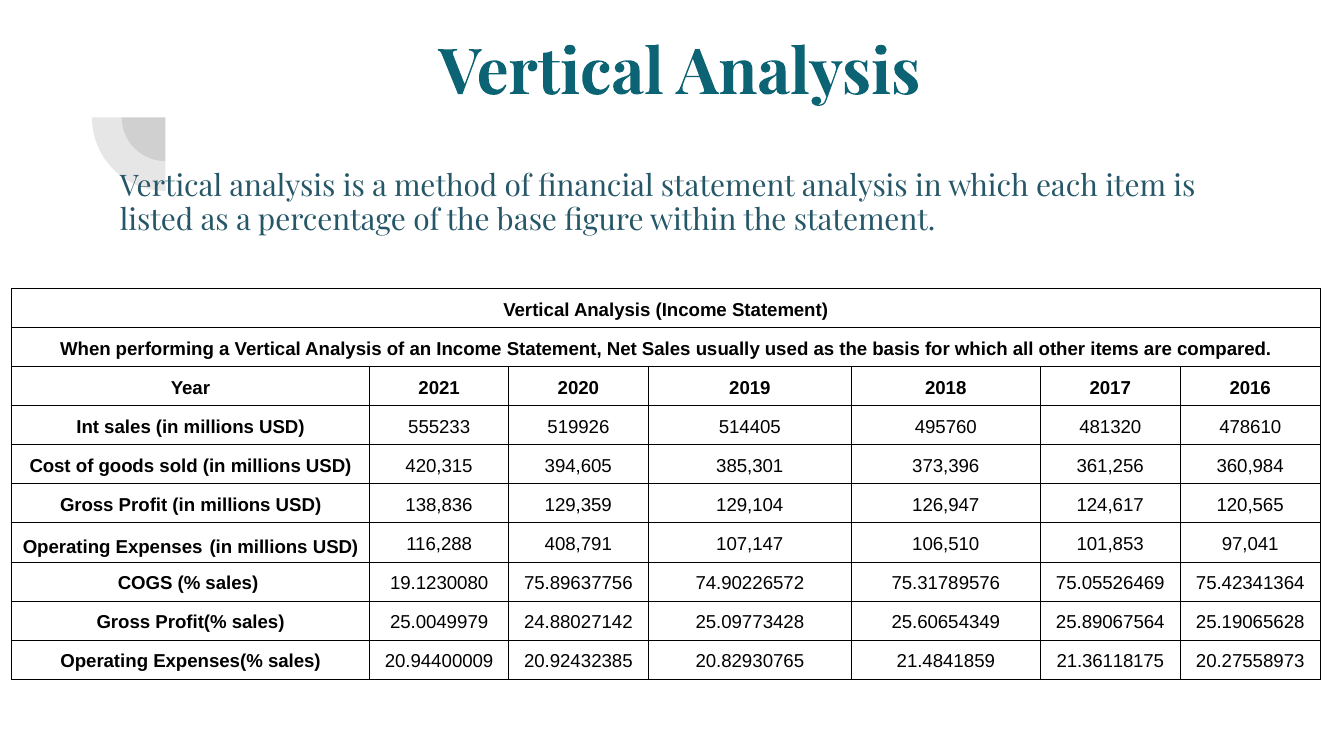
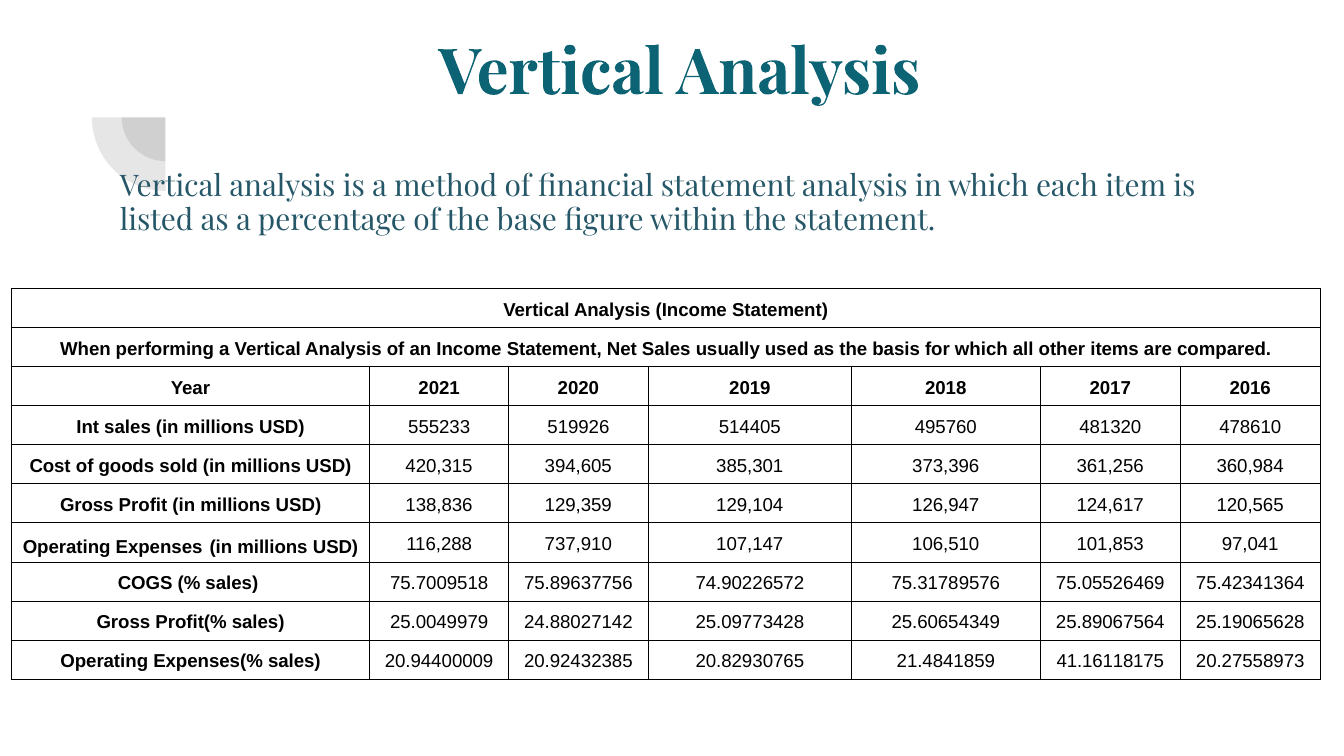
408,791: 408,791 -> 737,910 (578, 544)
19.1230080: 19.1230080 -> 75.7009518 (439, 584)
21.36118175: 21.36118175 -> 41.16118175 (1110, 662)
